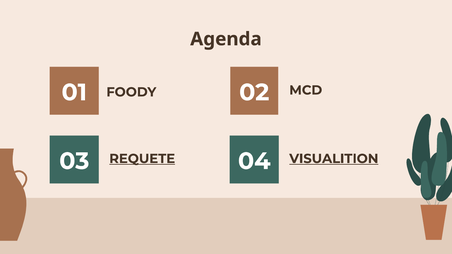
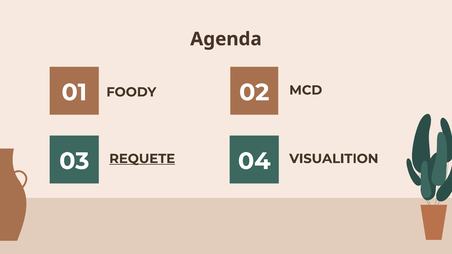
VISUALITION underline: present -> none (334, 159)
